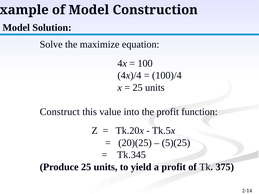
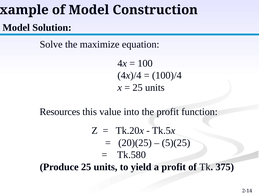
Construct: Construct -> Resources (60, 112)
Tk.345: Tk.345 -> Tk.580 (131, 155)
